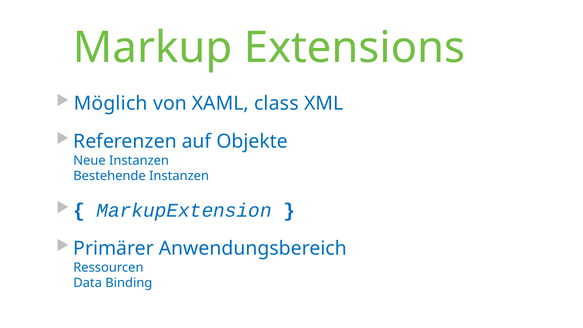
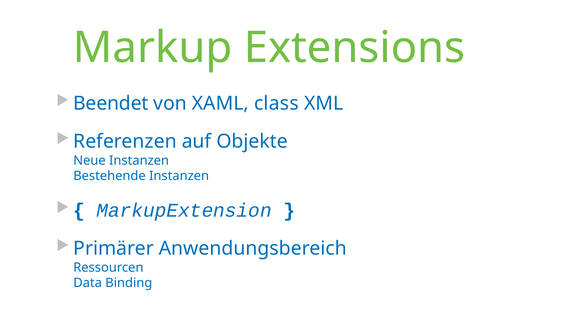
Möglich: Möglich -> Beendet (111, 104)
